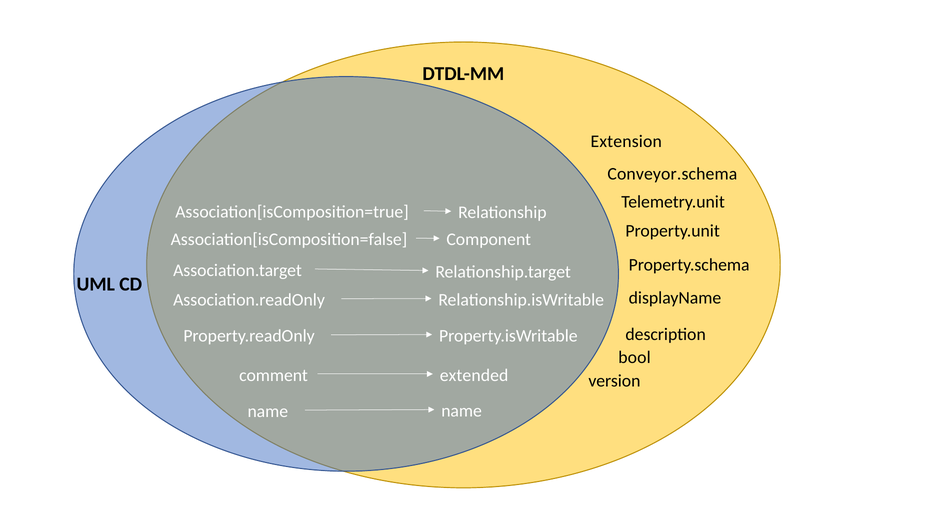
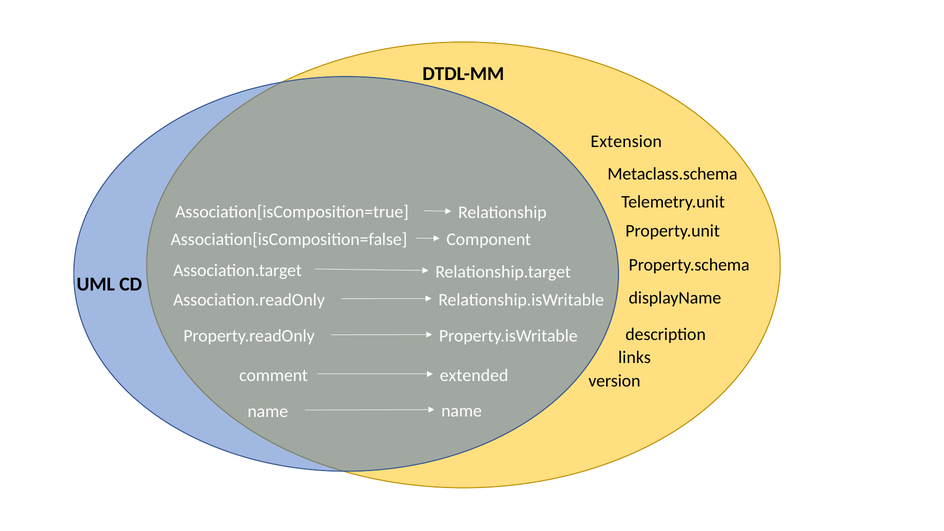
Conveyor.schema: Conveyor.schema -> Metaclass.schema (672, 174)
bool: bool -> links (635, 358)
